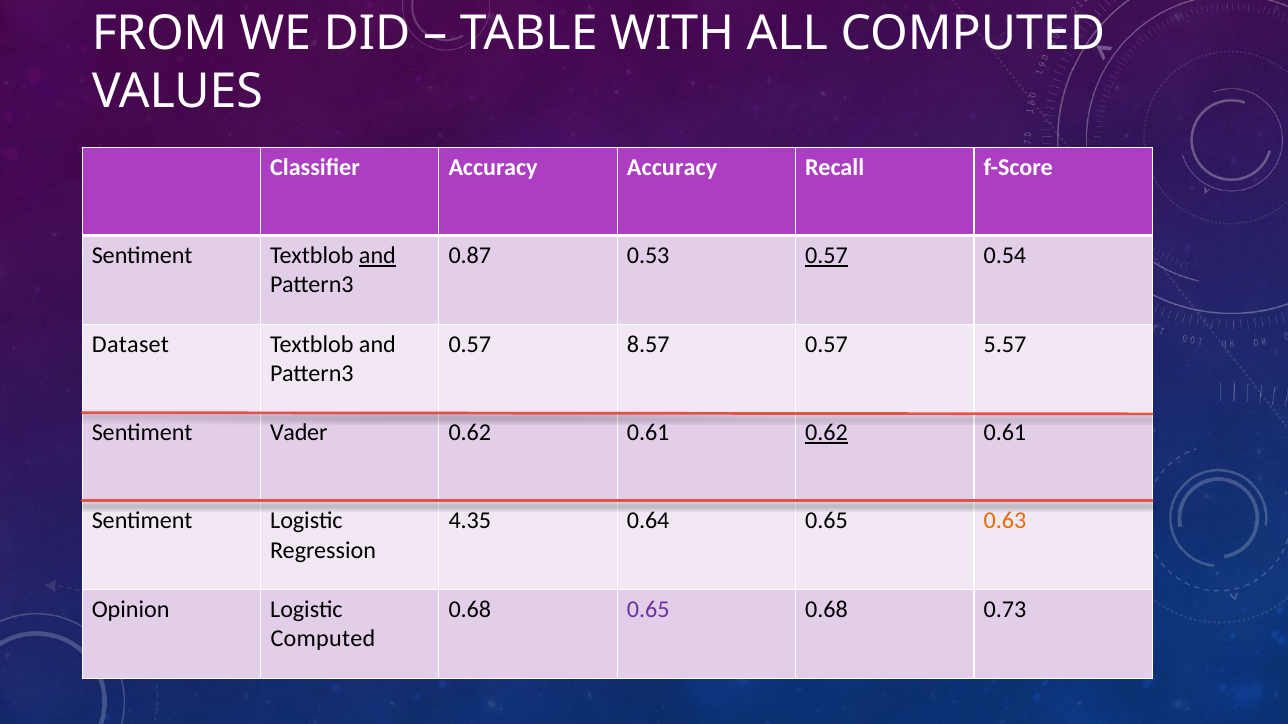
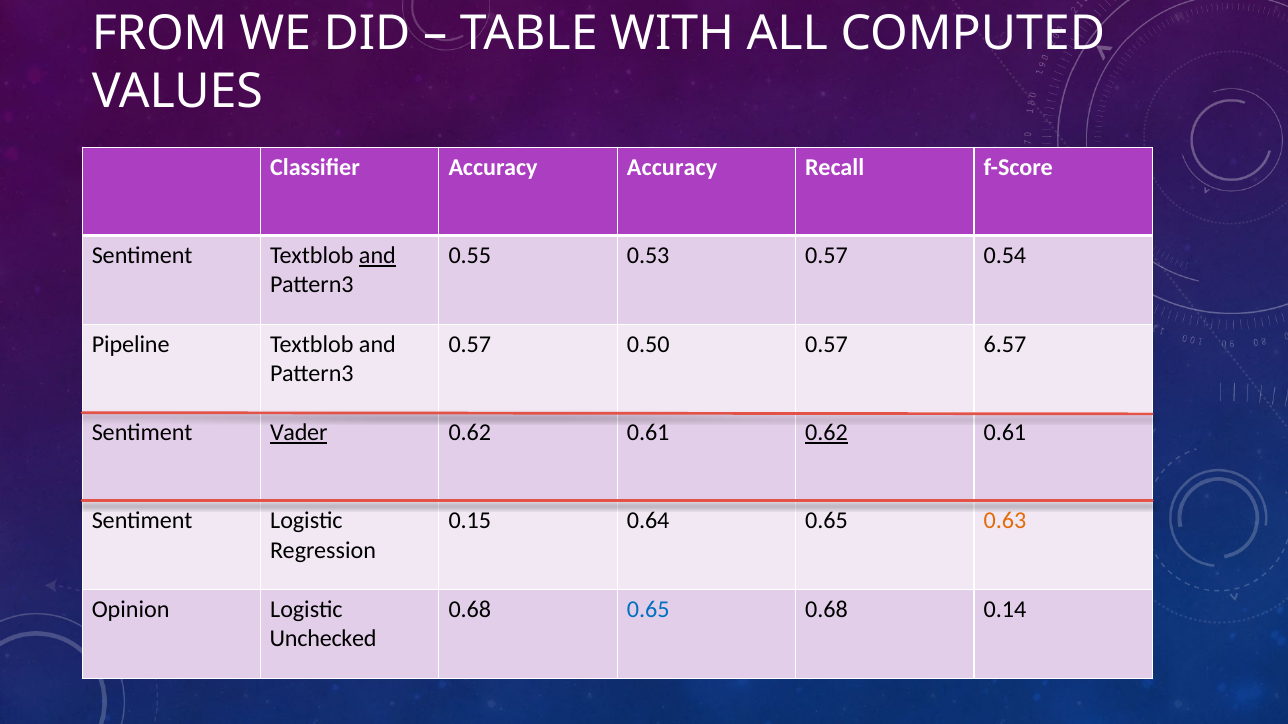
0.87: 0.87 -> 0.55 (470, 256)
0.57 underline: present -> none (827, 256)
Dataset: Dataset -> Pipeline (131, 344)
8.57: 8.57 -> 0.50 (648, 344)
5.57: 5.57 -> 6.57 (1005, 344)
Vader underline: none -> present (299, 433)
4.35: 4.35 -> 0.15 (470, 521)
0.65 colour: purple -> blue (648, 610)
0.73: 0.73 -> 0.14 (1005, 610)
Computed: Computed -> Unchecked (323, 639)
